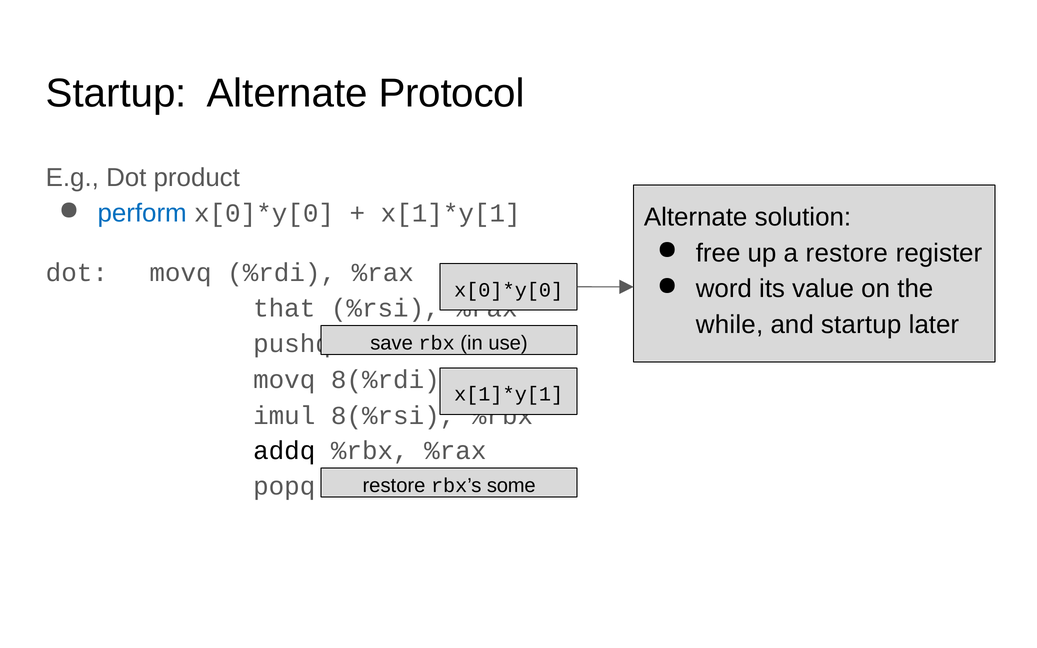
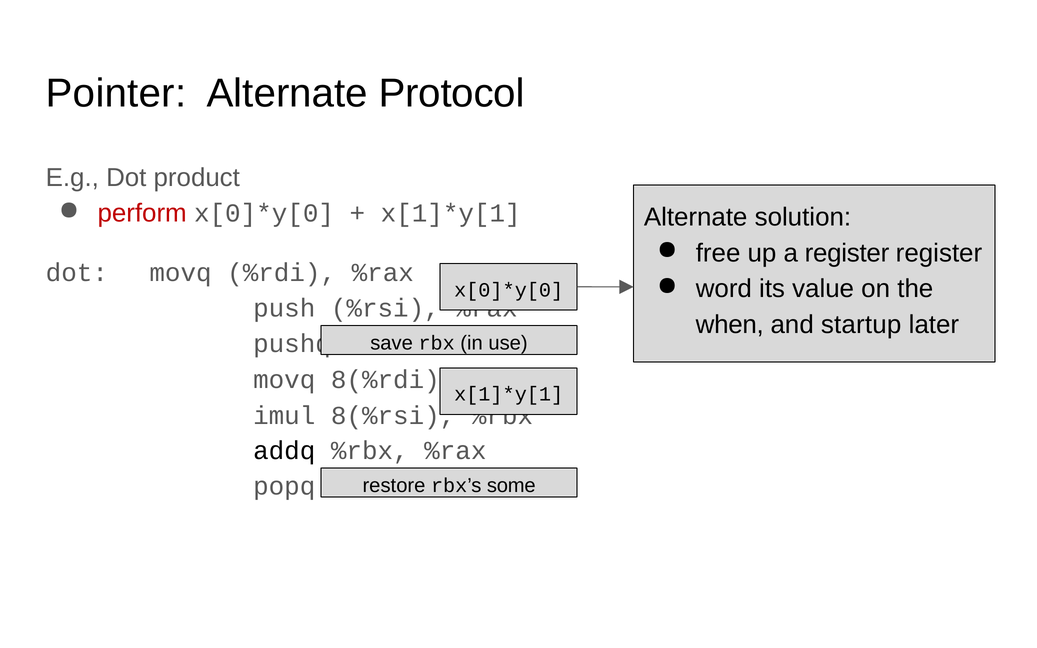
Startup: Startup -> Pointer (116, 93)
perform colour: blue -> red (142, 213)
a restore: restore -> register (847, 253)
that: that -> push (284, 308)
while: while -> when (730, 325)
